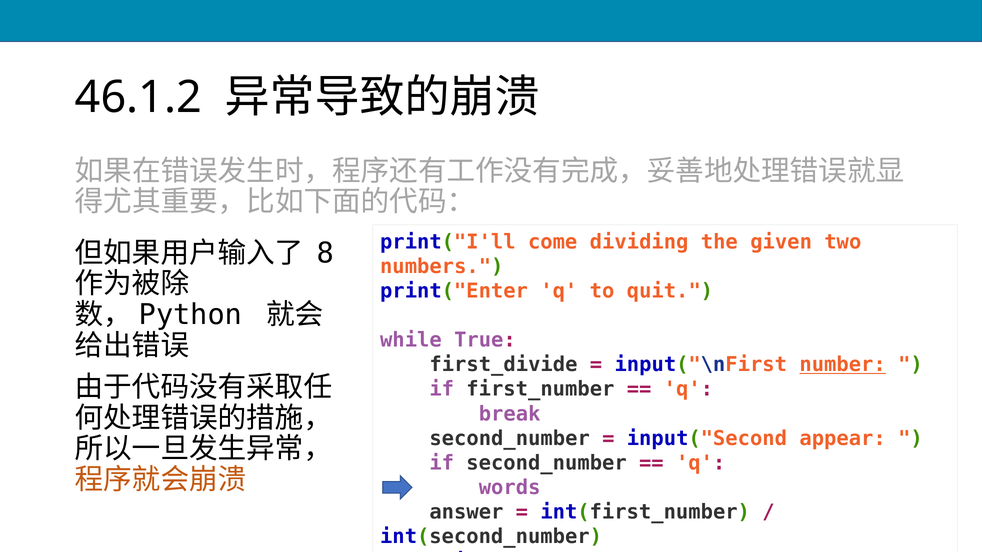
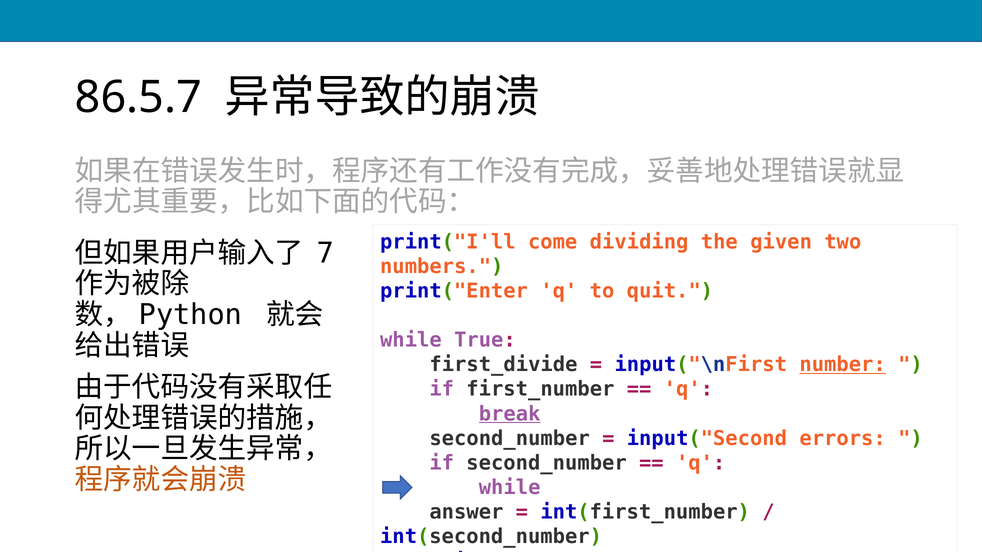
46.1.2: 46.1.2 -> 86.5.7 (138, 97)
8: 8 -> 7 (325, 253)
break underline: none -> present (510, 414)
appear: appear -> errors (843, 439)
words: words -> while (510, 488)
